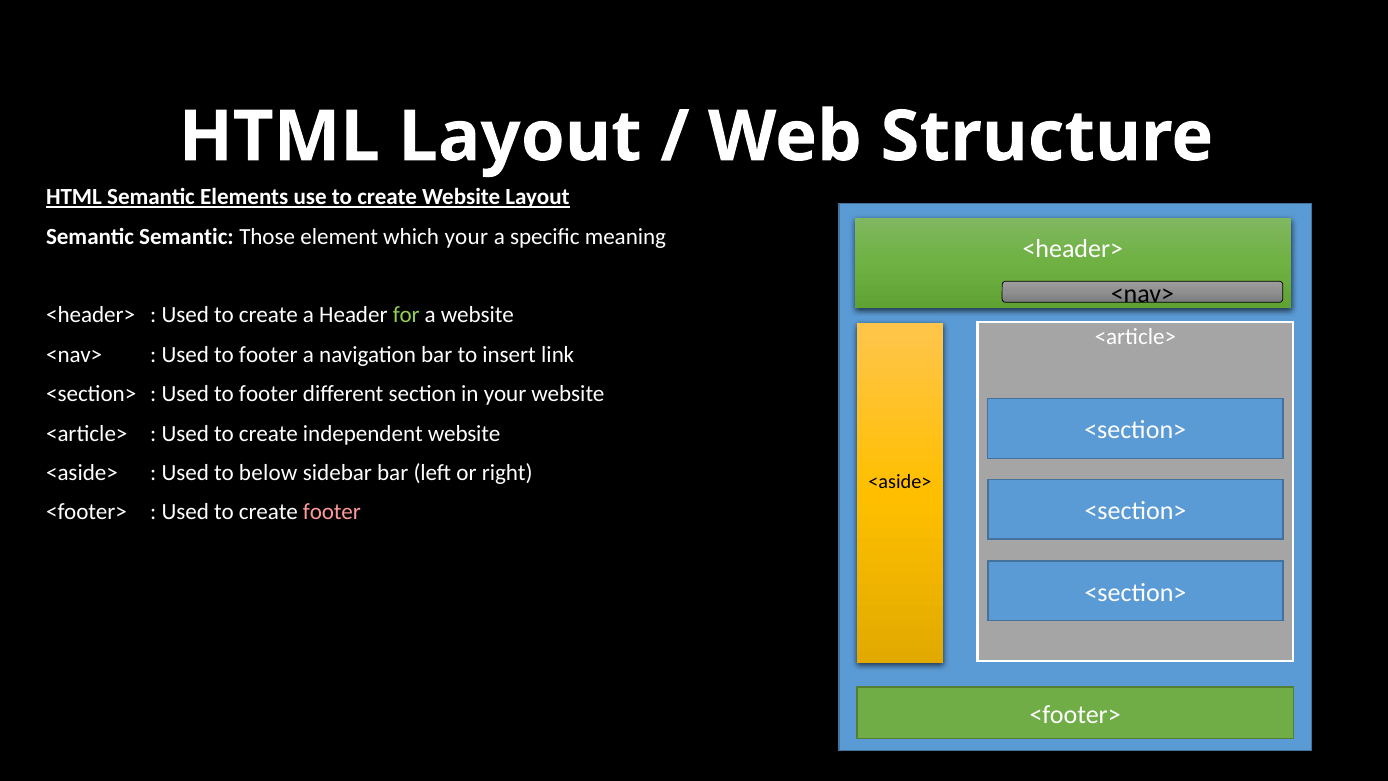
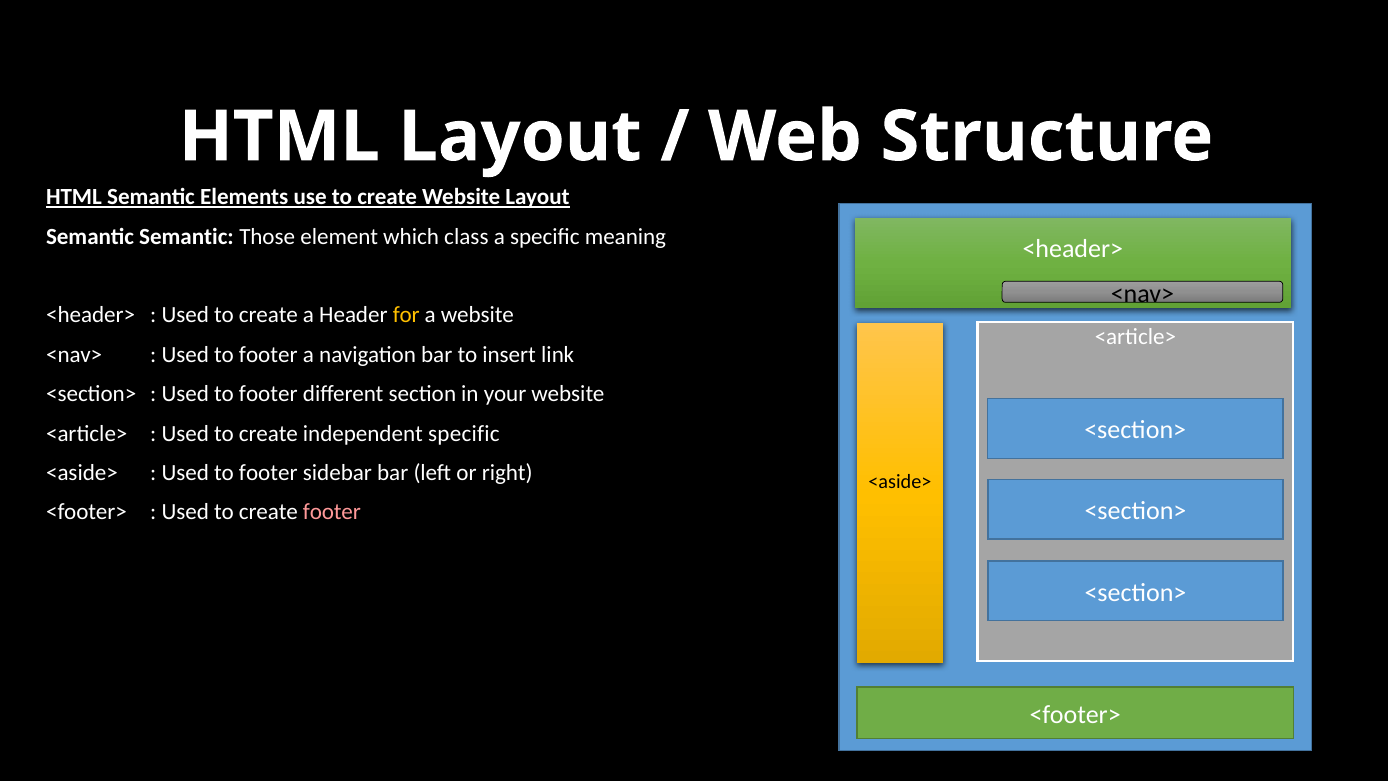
which your: your -> class (466, 236)
for colour: light green -> yellow (406, 315)
independent website: website -> specific (464, 433)
below: below -> footer (268, 473)
